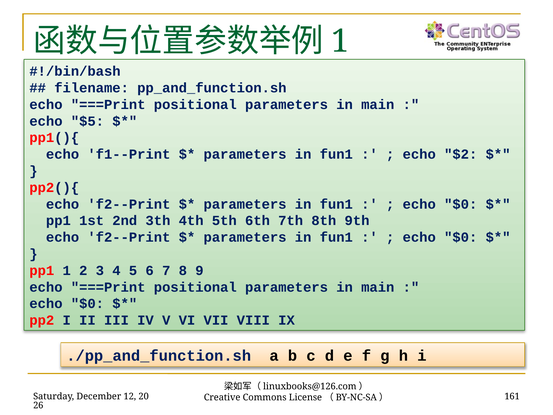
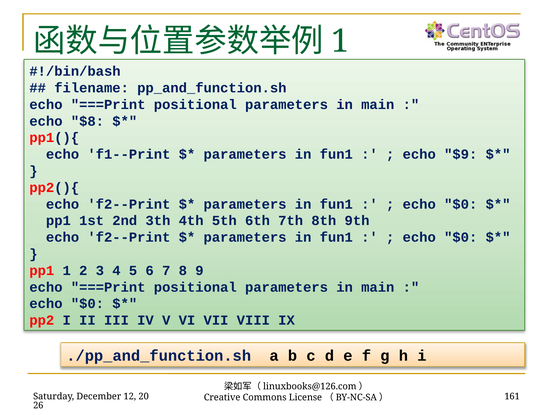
$5: $5 -> $8 (87, 121)
$2: $2 -> $9 (461, 154)
